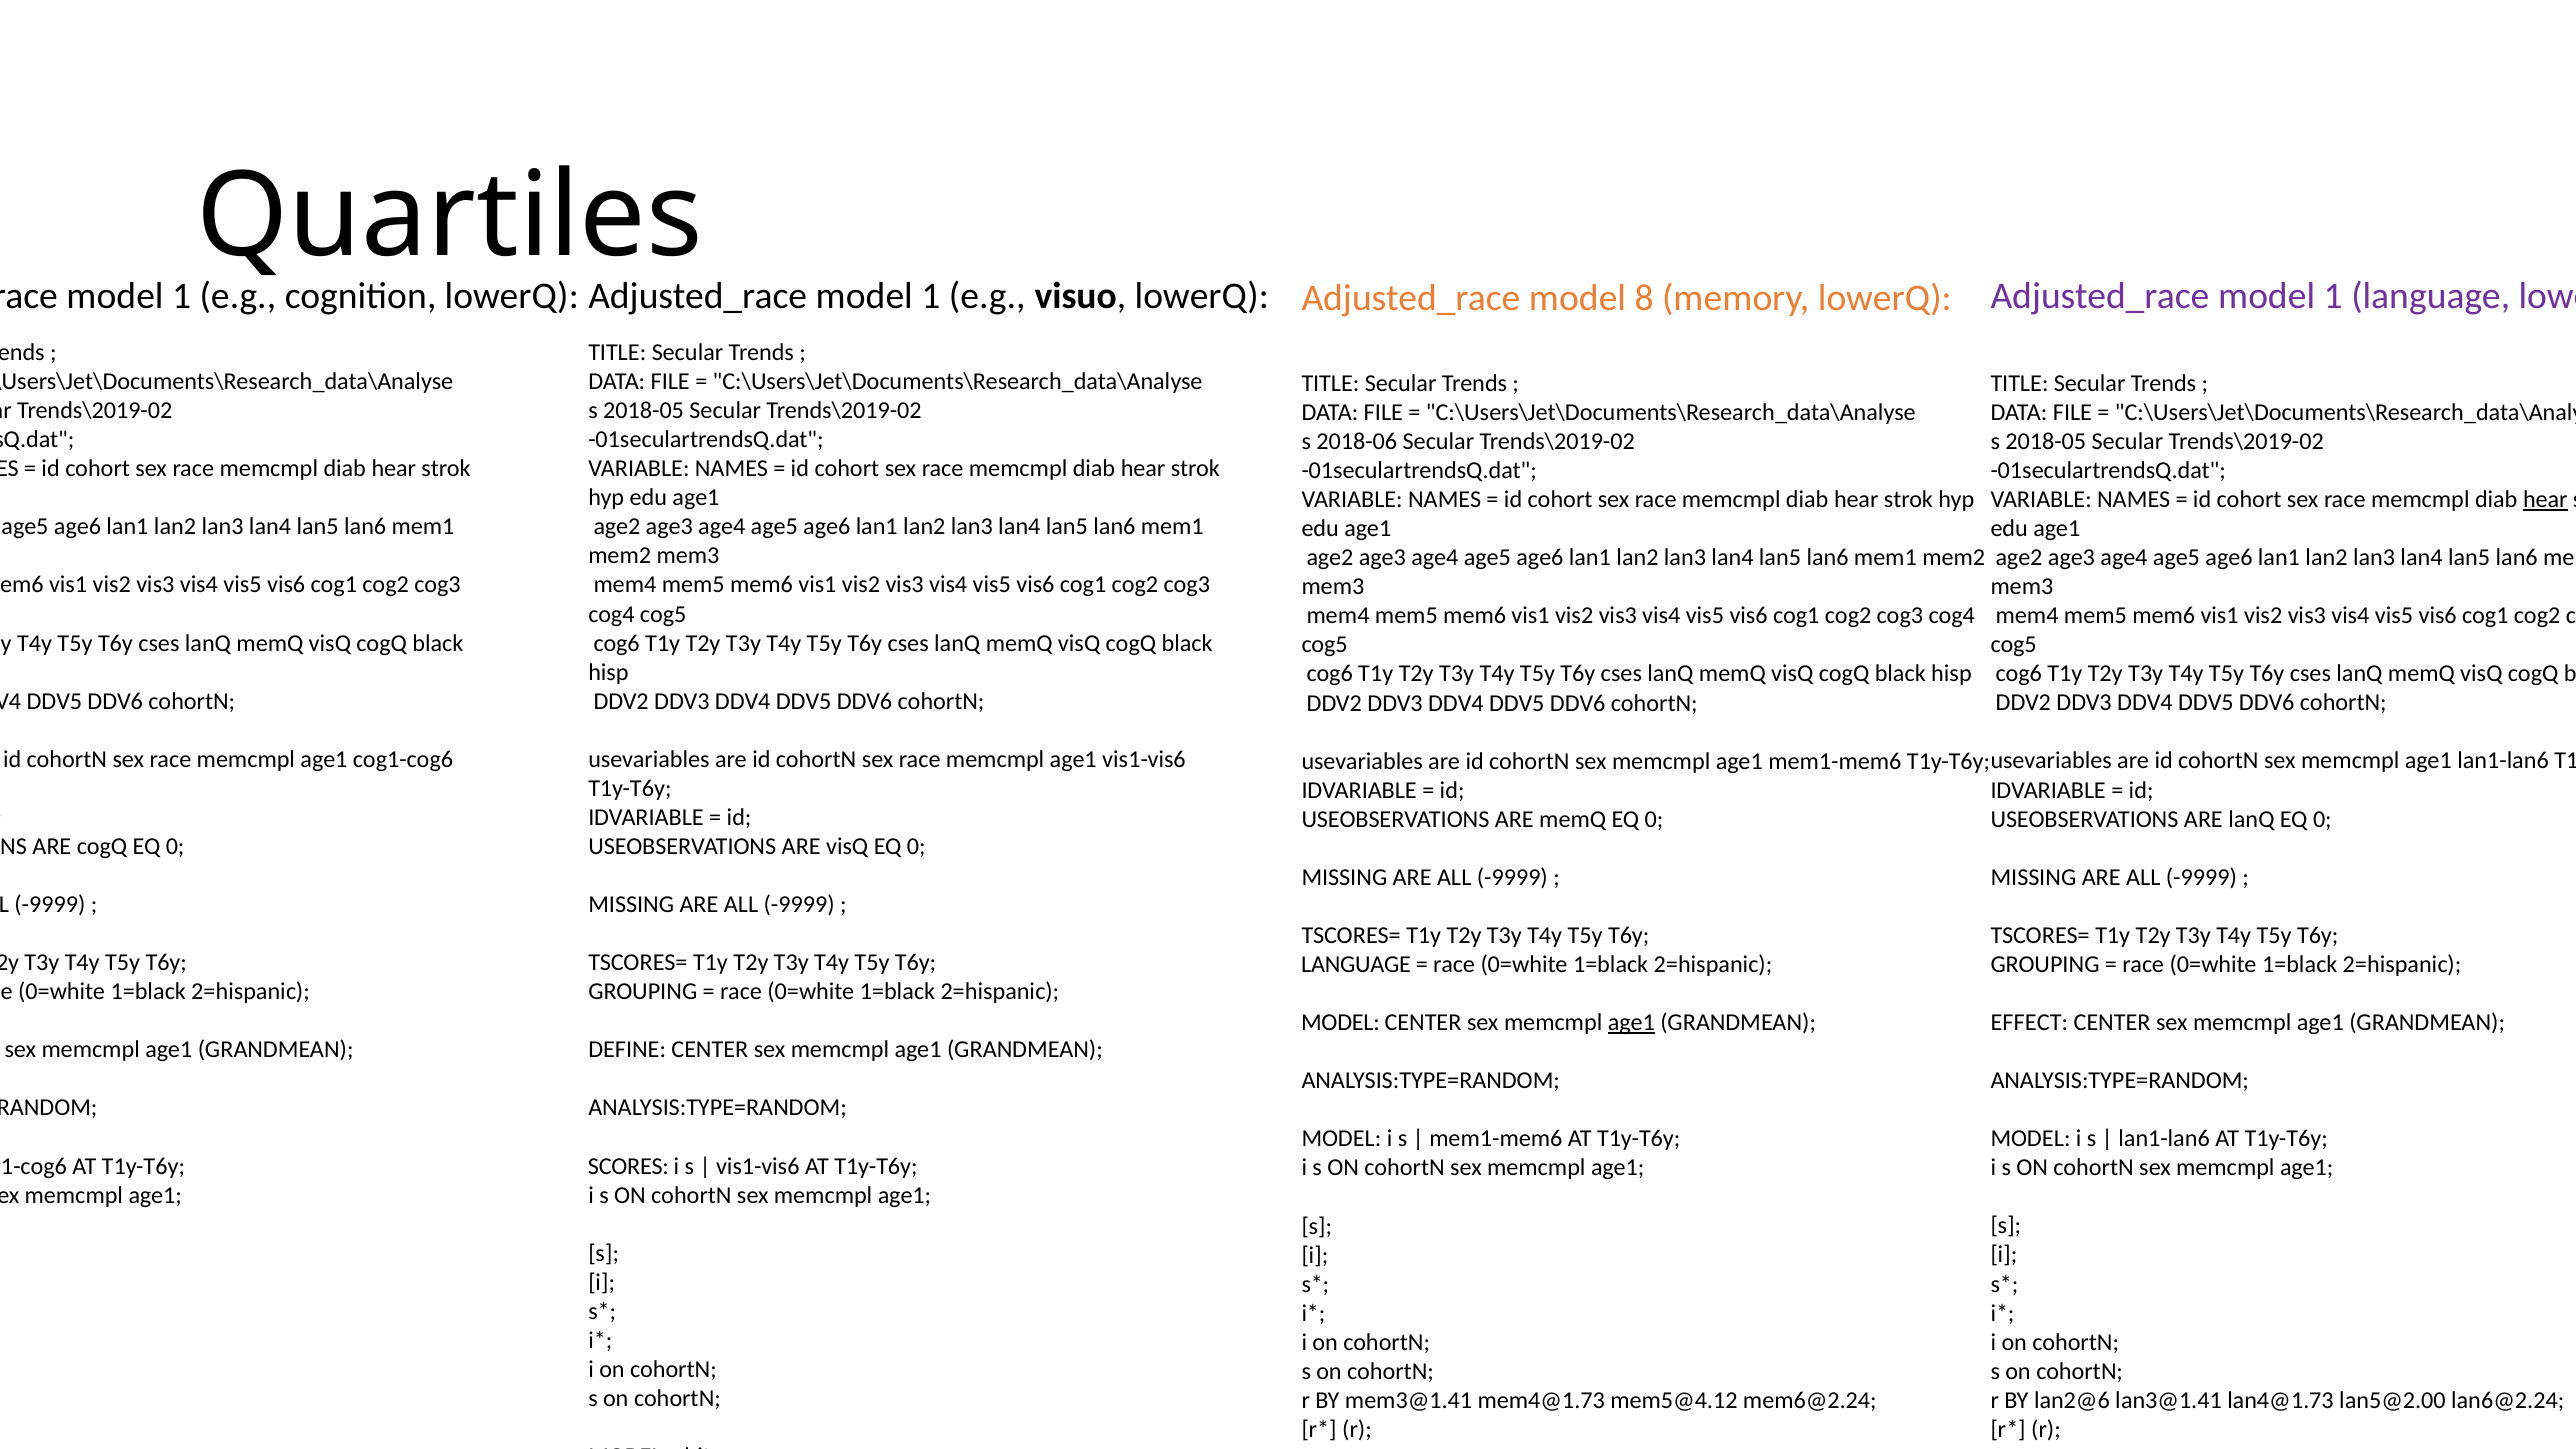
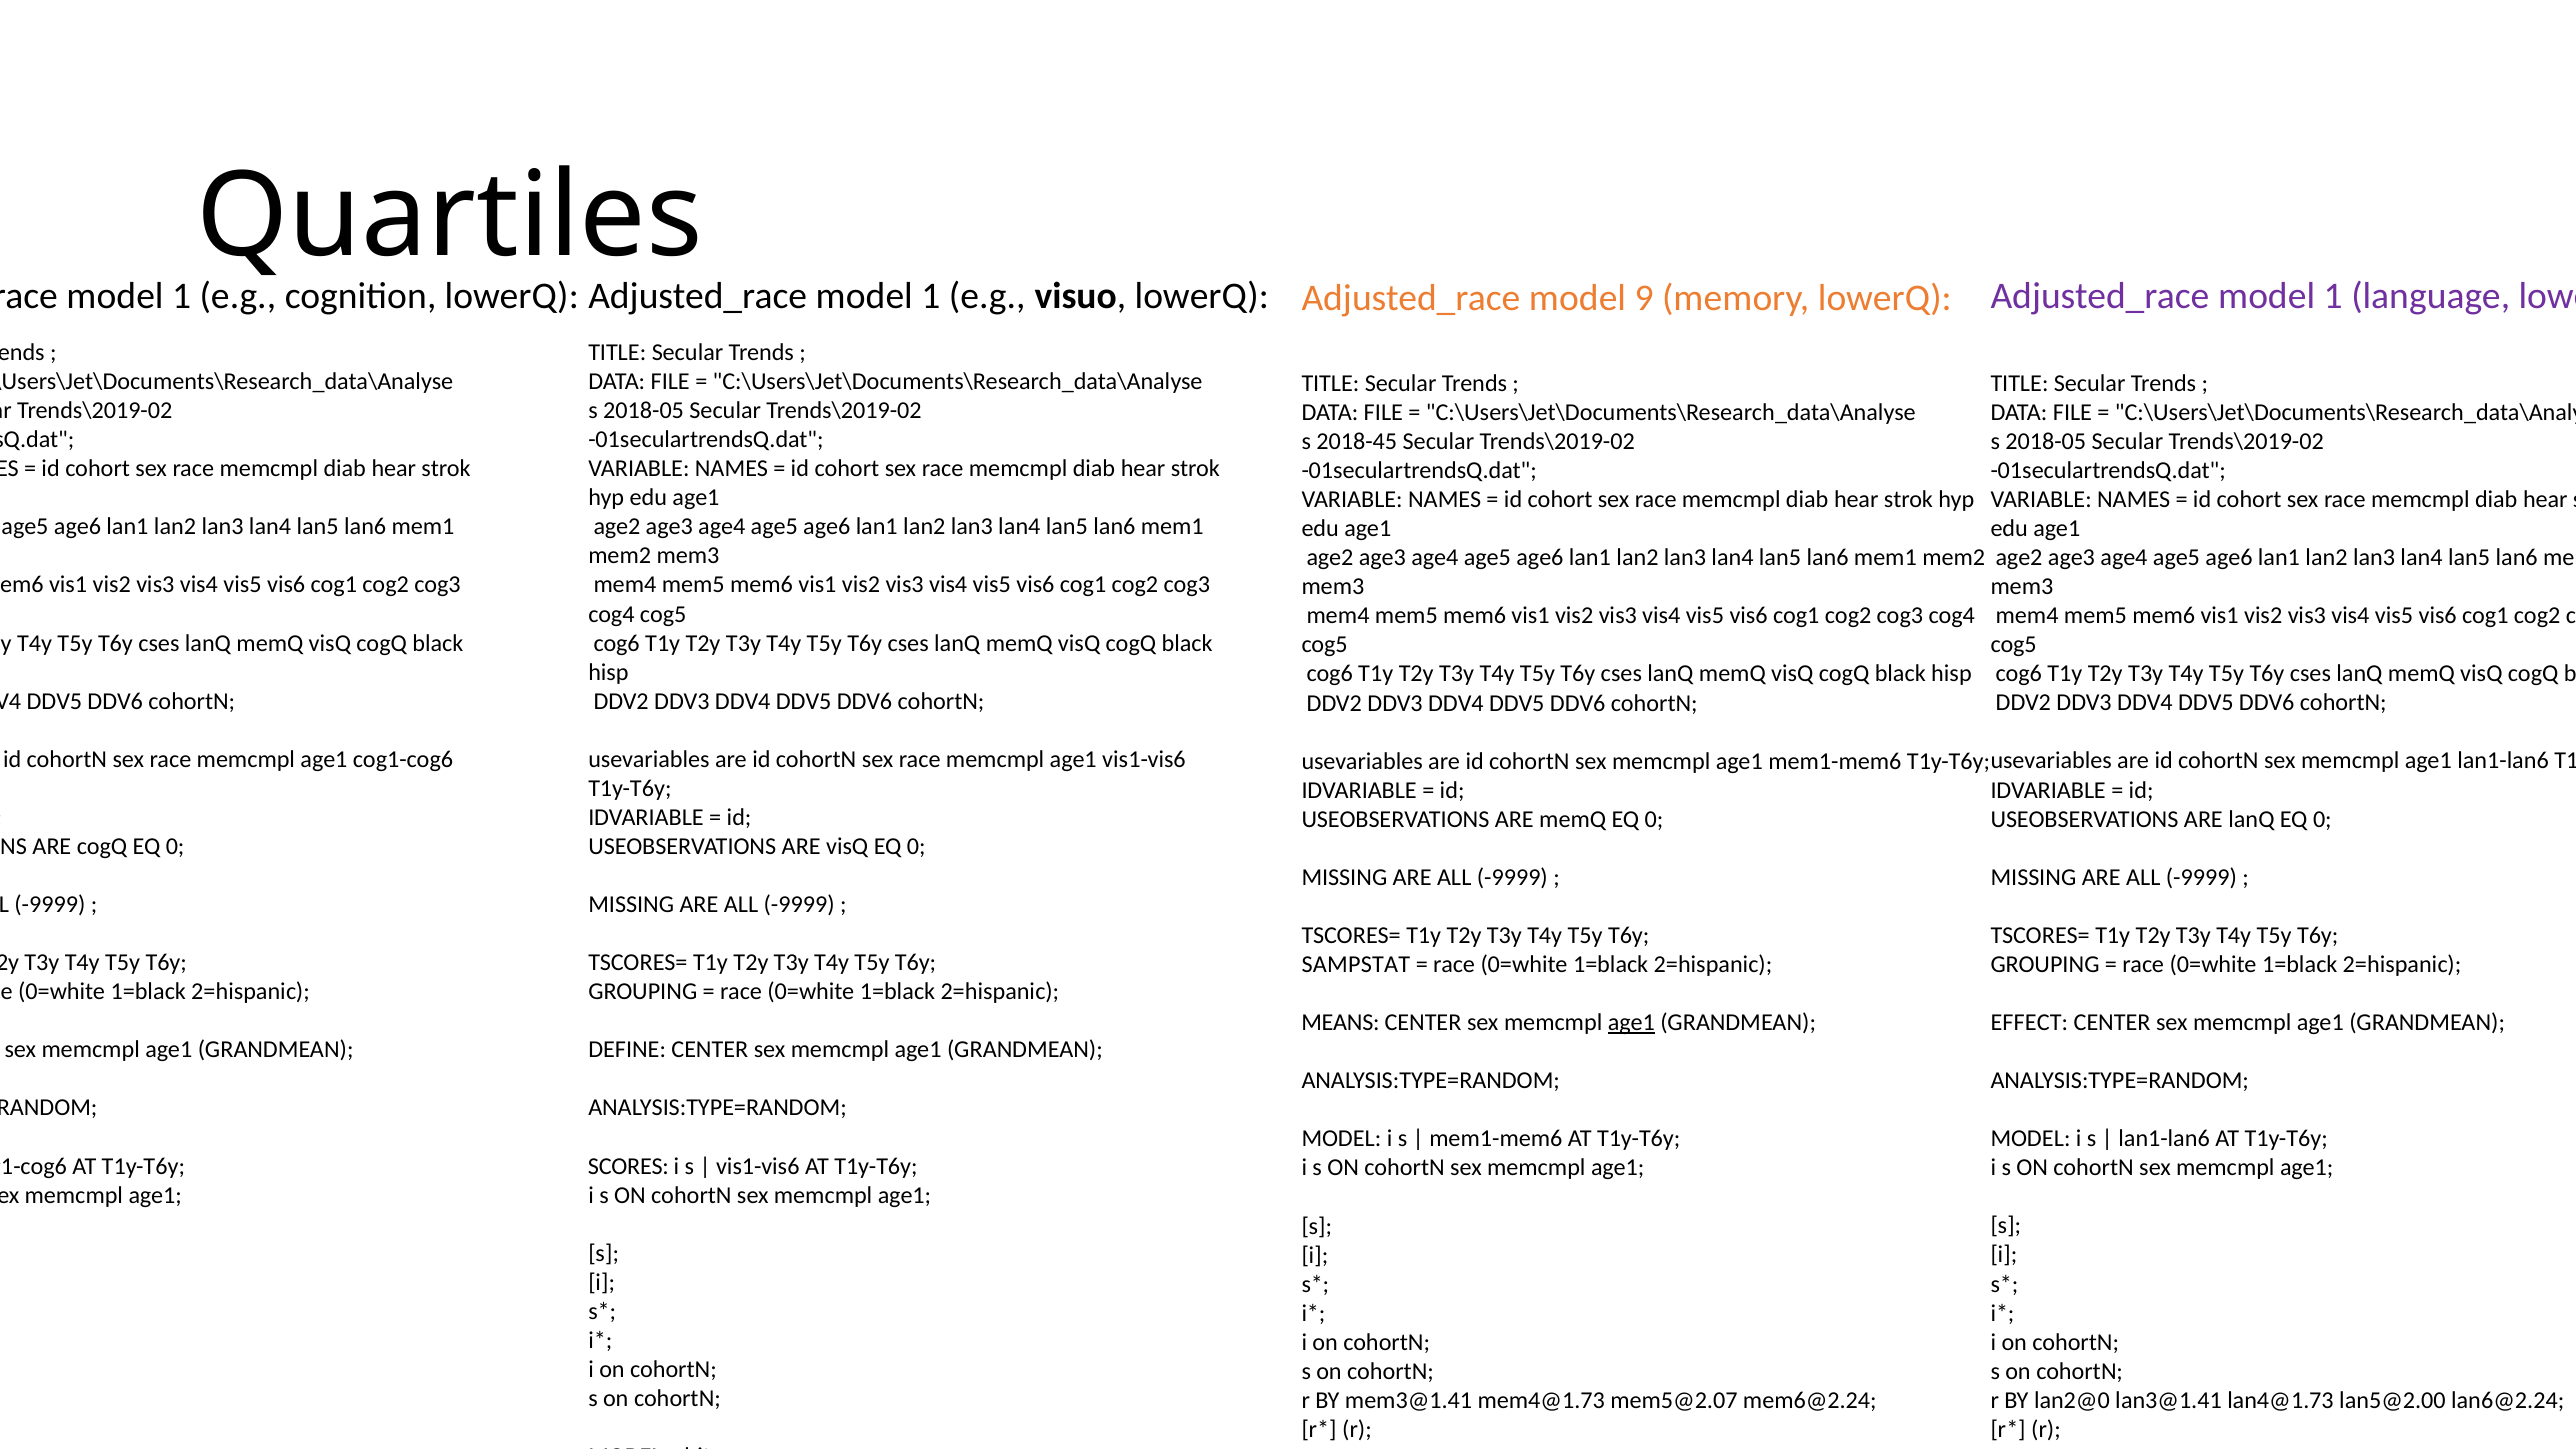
8: 8 -> 9 (1644, 298)
2018-06: 2018-06 -> 2018-45 (1357, 442)
hear underline: present -> none (2545, 500)
LANGUAGE: LANGUAGE -> SAMPSTAT (1356, 965)
MODEL: MODEL -> MEANS (1340, 1023)
lan2@6: lan2@6 -> lan2@0 (2072, 1400)
mem5@4.12: mem5@4.12 -> mem5@2.07 (1674, 1400)
